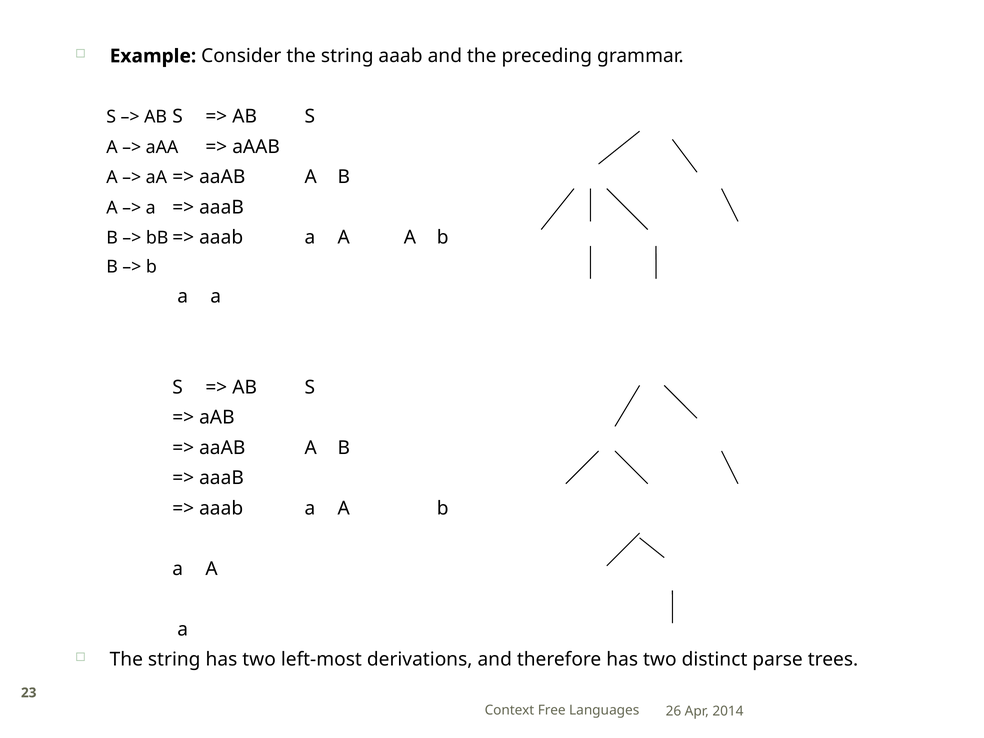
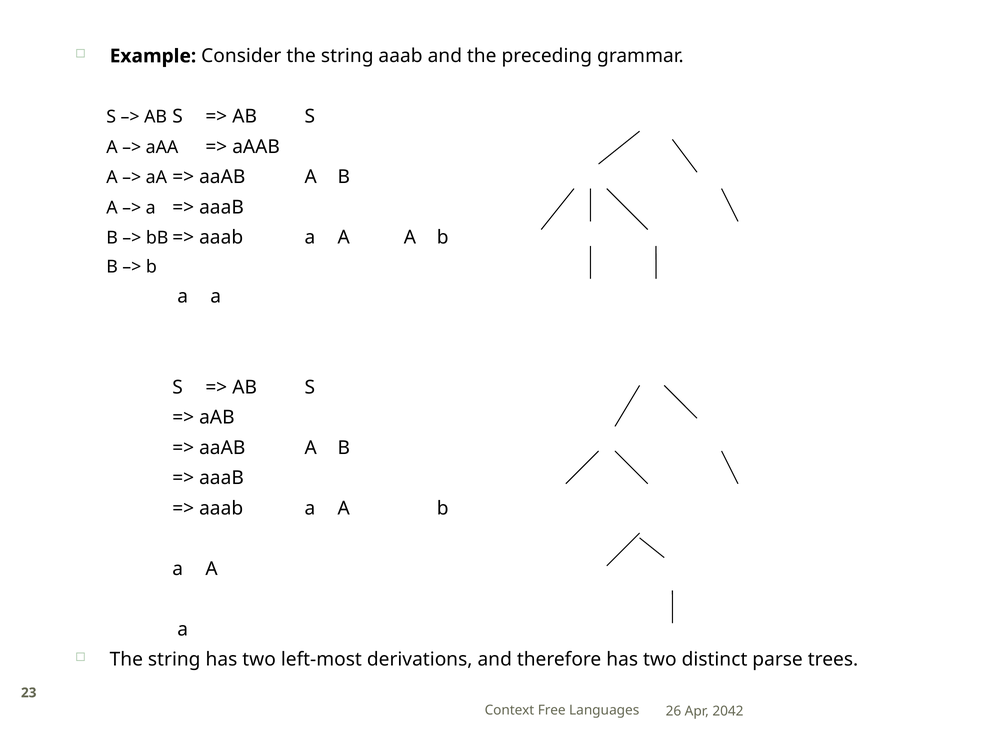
2014: 2014 -> 2042 (728, 711)
